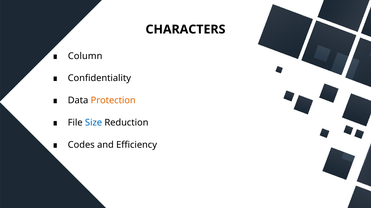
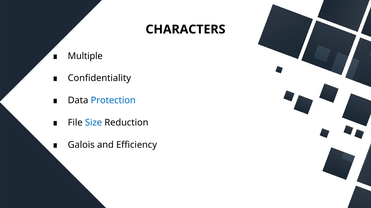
Column: Column -> Multiple (85, 56)
Protection colour: orange -> blue (113, 101)
Codes: Codes -> Galois (81, 145)
